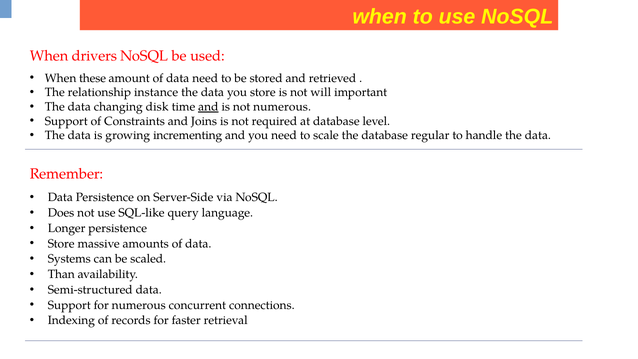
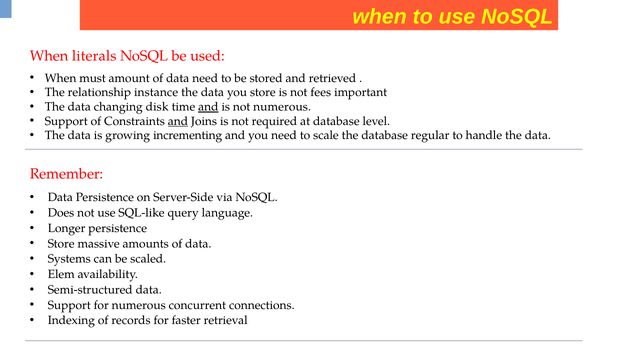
drivers: drivers -> literals (94, 56)
these: these -> must (93, 78)
will: will -> fees (321, 92)
and underline: none -> present (178, 121)
Than: Than -> Elem (61, 274)
